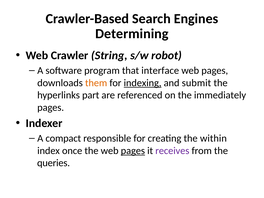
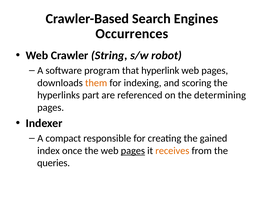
Determining: Determining -> Occurrences (132, 34)
interface: interface -> hyperlink (160, 71)
indexing underline: present -> none (143, 83)
submit: submit -> scoring (197, 83)
immediately: immediately -> determining (220, 95)
within: within -> gained (214, 138)
receives colour: purple -> orange (172, 151)
